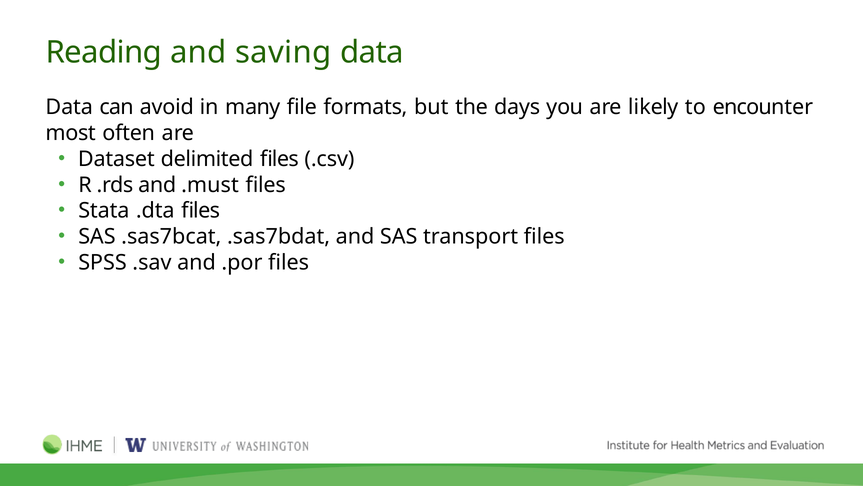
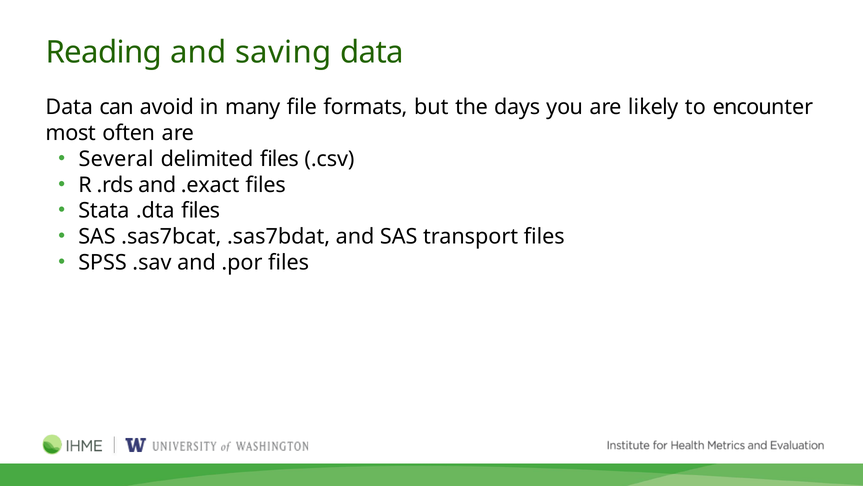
Dataset: Dataset -> Several (116, 159)
.must: .must -> .exact (210, 185)
